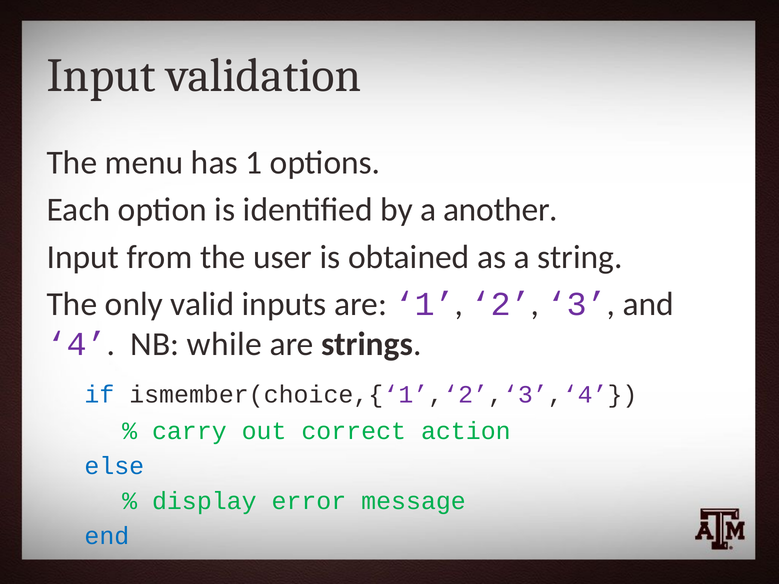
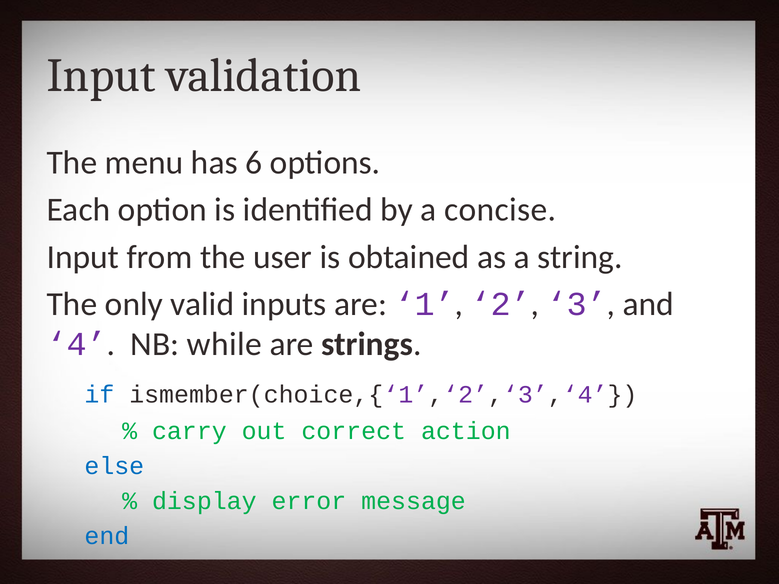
has 1: 1 -> 6 (254, 163)
another: another -> concise (500, 210)
